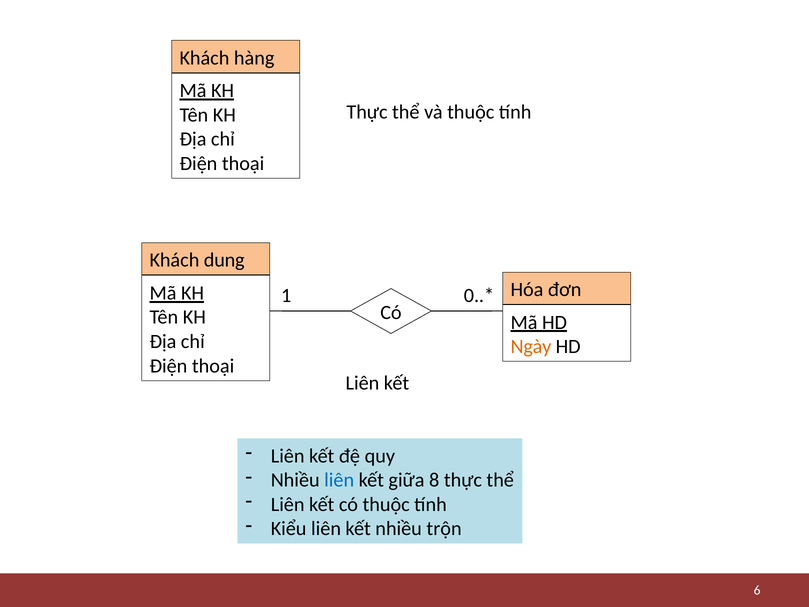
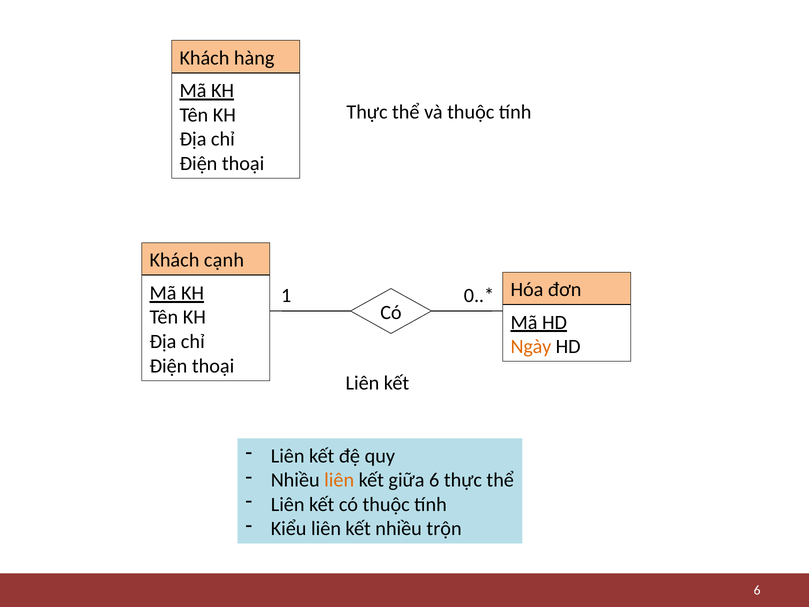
dung: dung -> cạnh (224, 260)
liên colour: blue -> orange (339, 480)
giữa 8: 8 -> 6 (434, 480)
